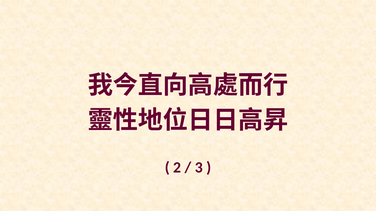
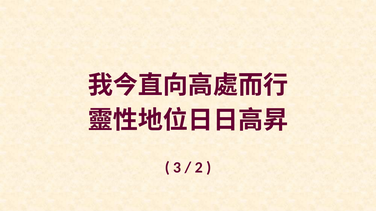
2: 2 -> 3 (177, 168)
3: 3 -> 2 (199, 168)
